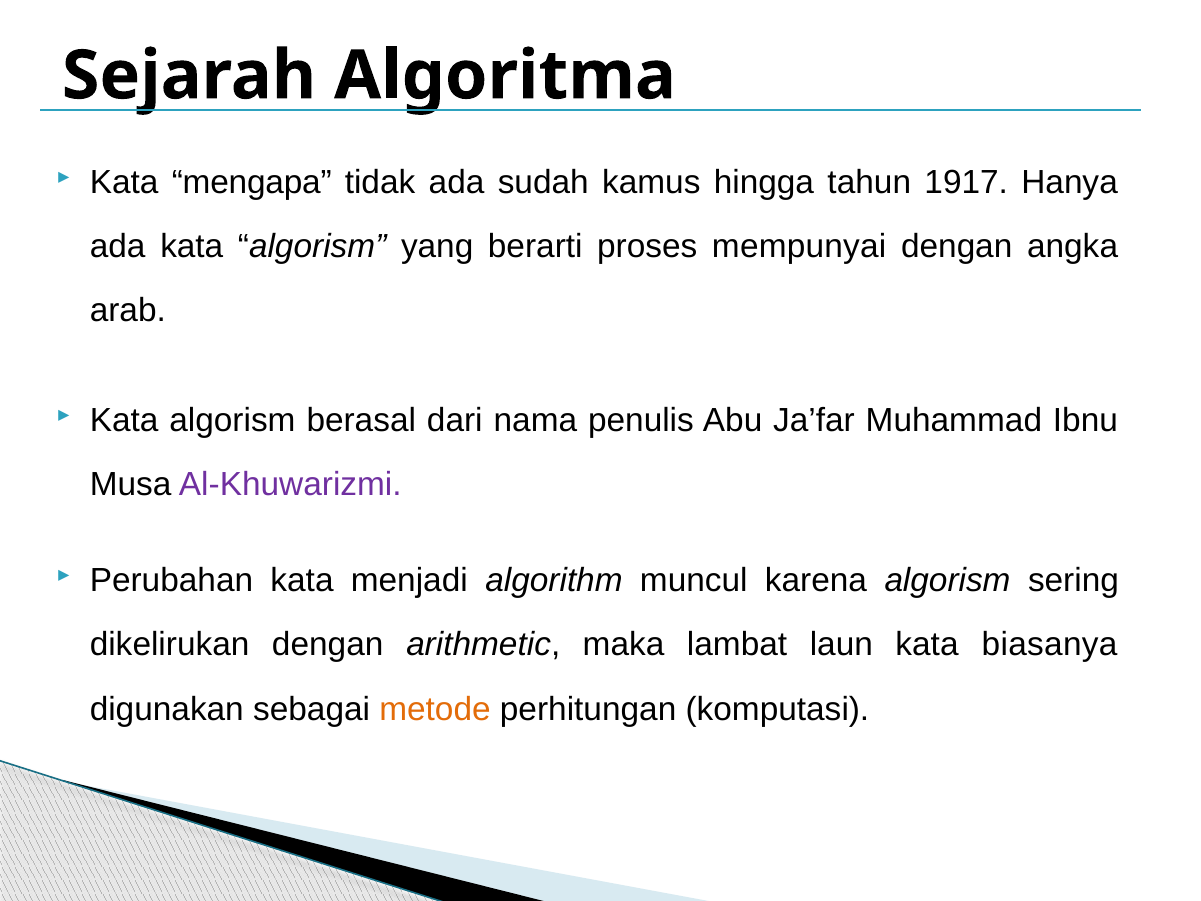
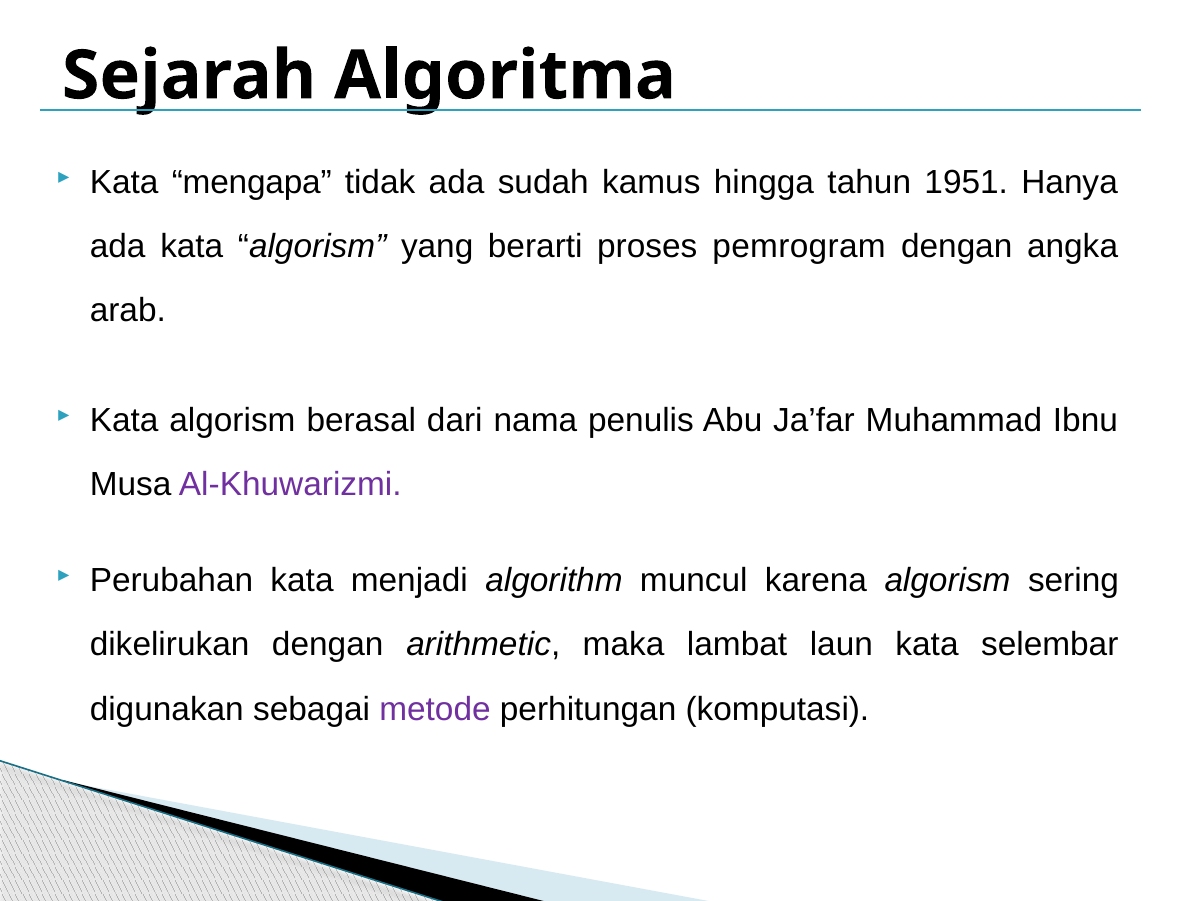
1917: 1917 -> 1951 (966, 182)
mempunyai: mempunyai -> pemrogram (799, 246)
biasanya: biasanya -> selembar (1050, 645)
metode colour: orange -> purple (435, 709)
